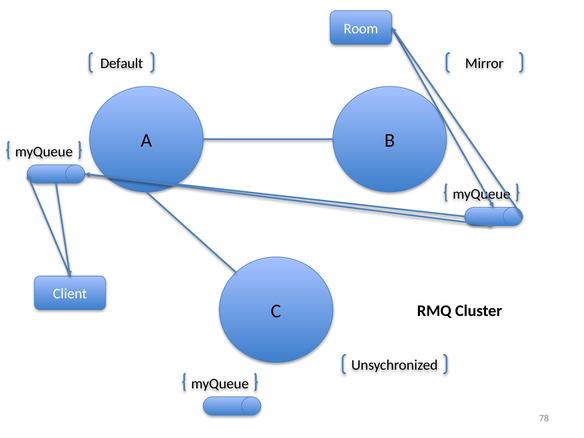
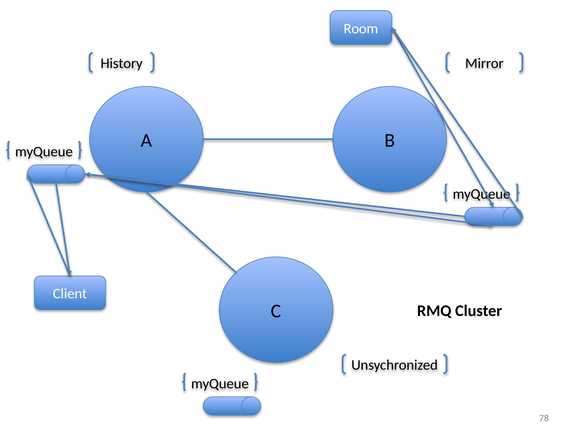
Default: Default -> History (122, 63)
